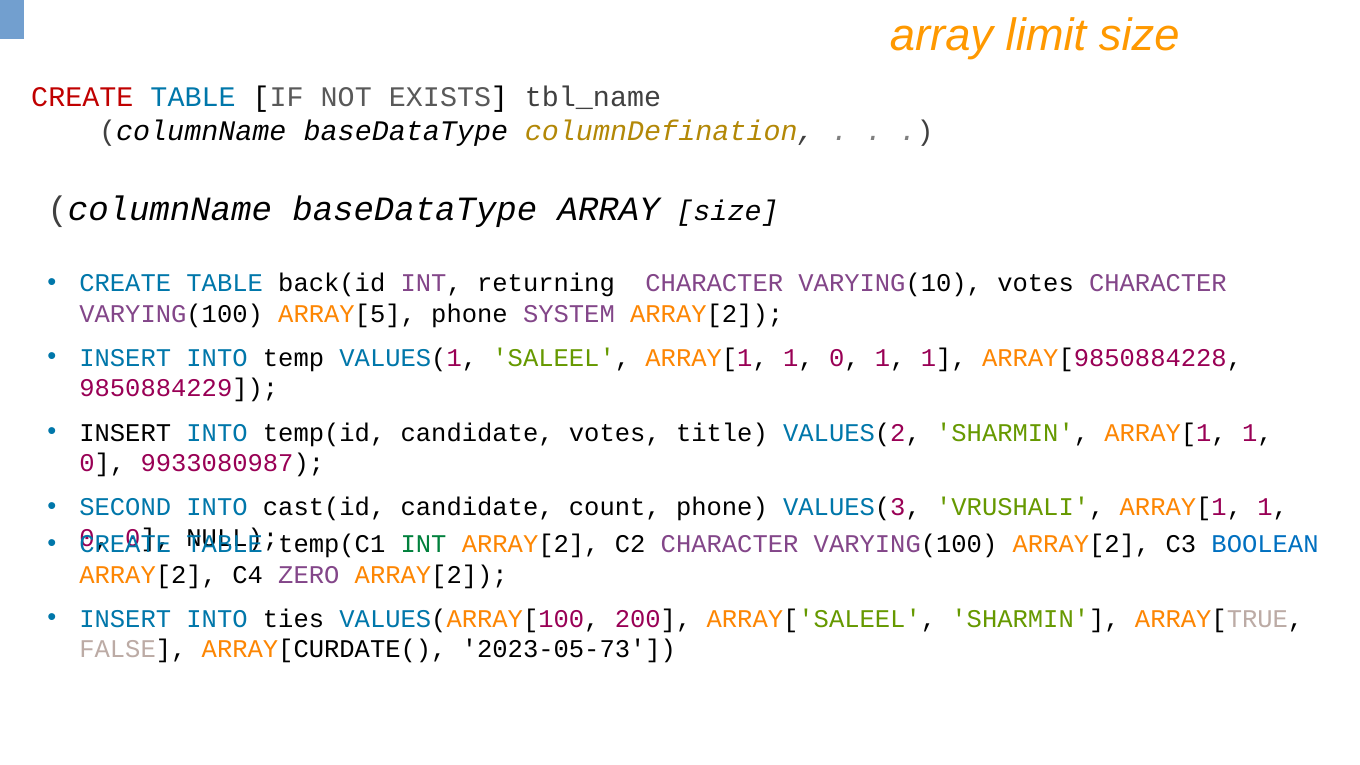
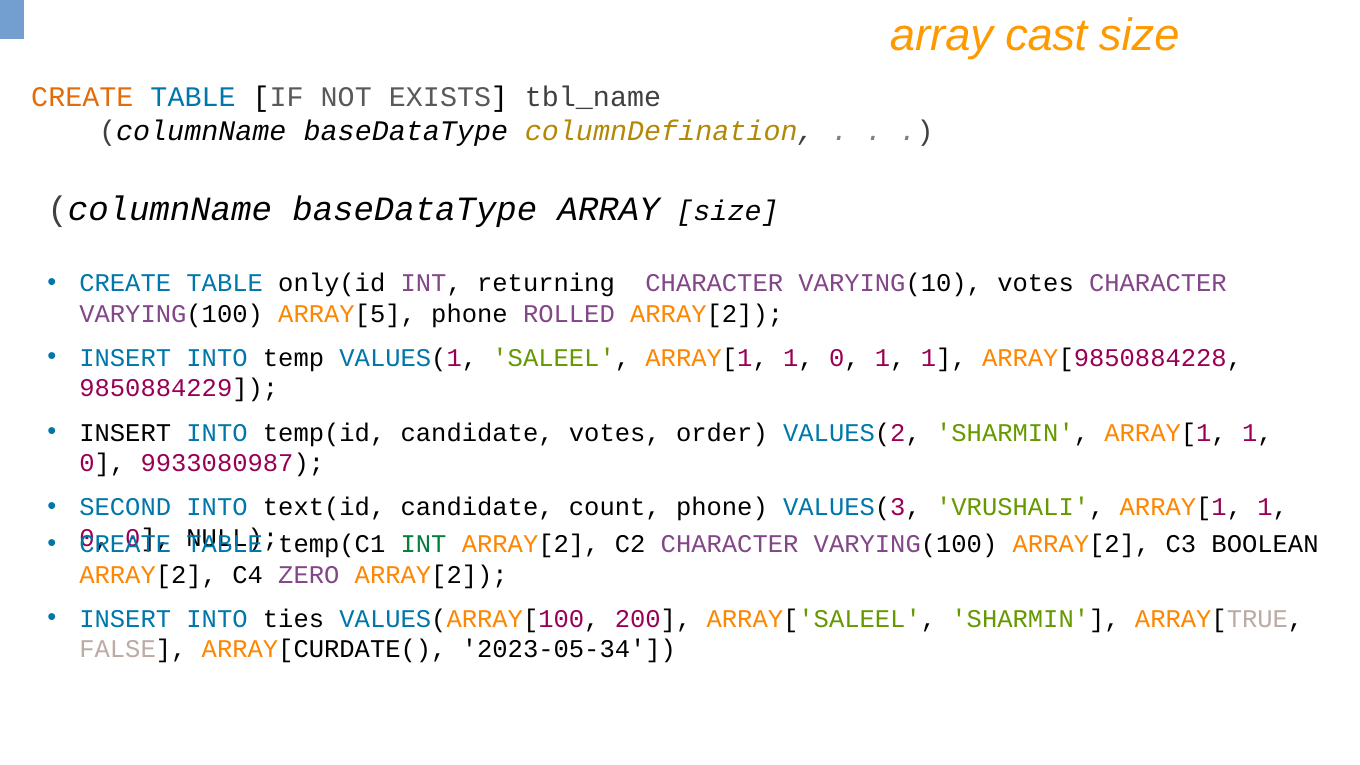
limit: limit -> cast (1046, 35)
CREATE colour: red -> orange (82, 97)
back(id: back(id -> only(id (332, 283)
SYSTEM: SYSTEM -> ROLLED (569, 314)
title: title -> order (722, 433)
cast(id: cast(id -> text(id (324, 507)
BOOLEAN colour: blue -> black (1265, 544)
2023-05-73: 2023-05-73 -> 2023-05-34 (569, 649)
